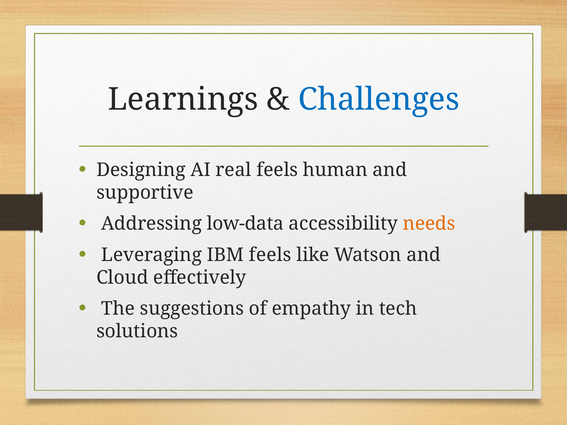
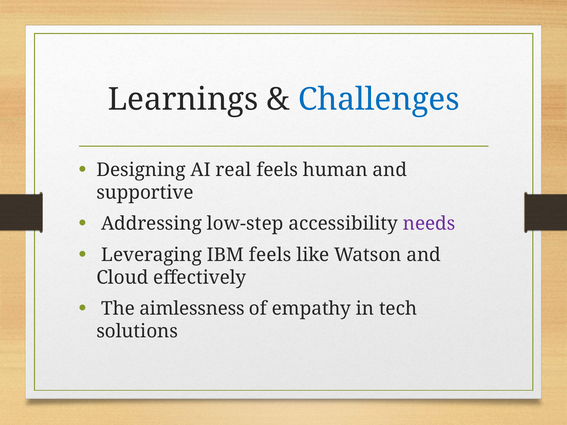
low-data: low-data -> low-step (245, 224)
needs colour: orange -> purple (429, 224)
suggestions: suggestions -> aimlessness (192, 309)
